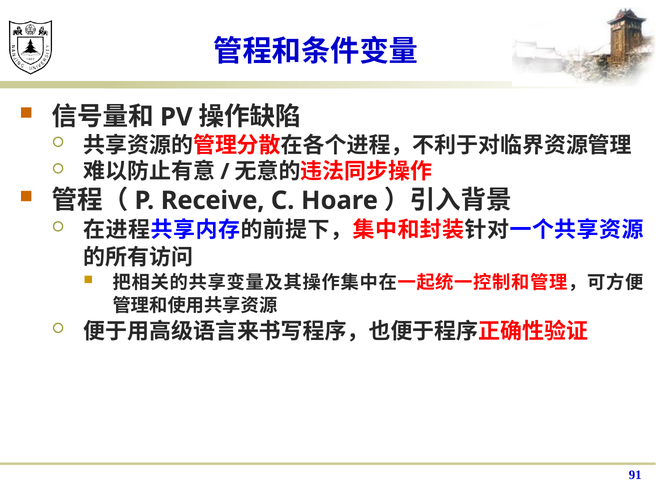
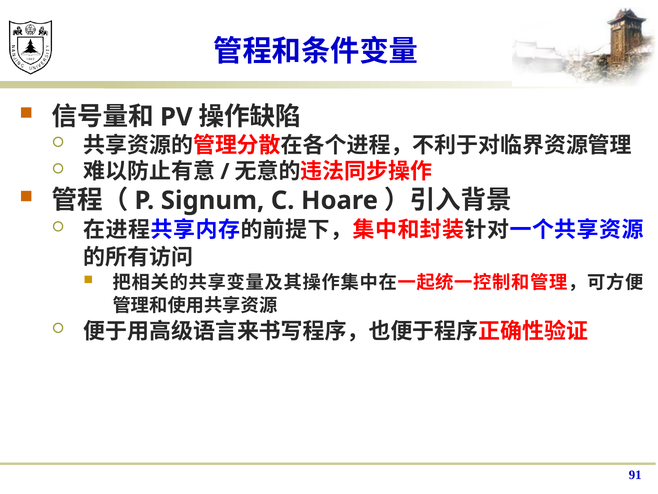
Receive: Receive -> Signum (213, 200)
